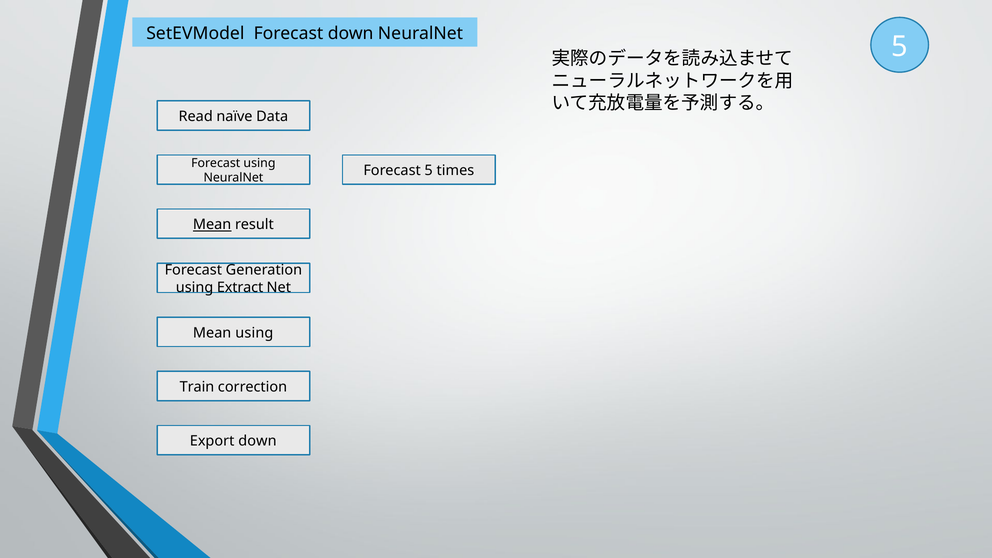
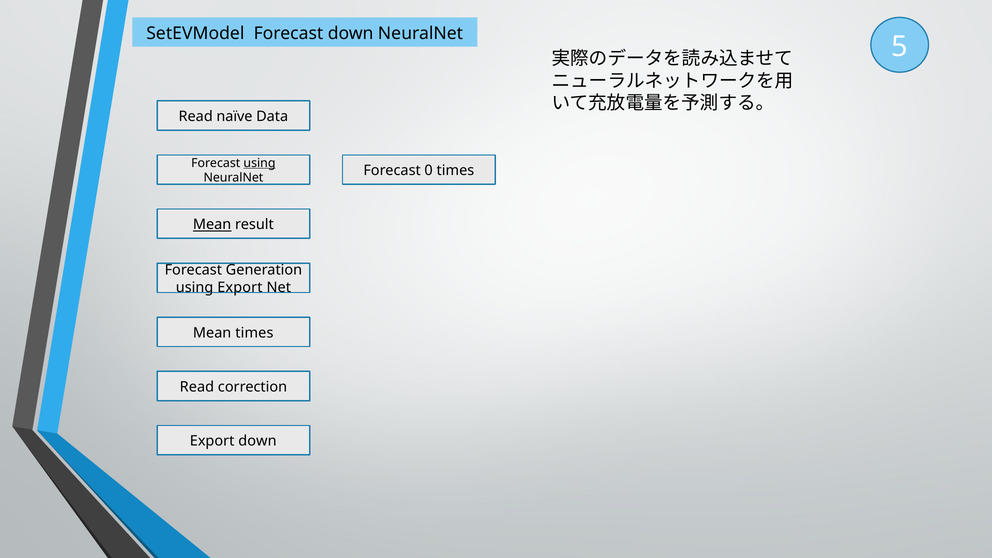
using underline: none -> present (259, 163)
Forecast 5: 5 -> 0 (429, 171)
using Extract: Extract -> Export (240, 287)
Mean using: using -> times (254, 333)
Train: Train -> Read (197, 387)
